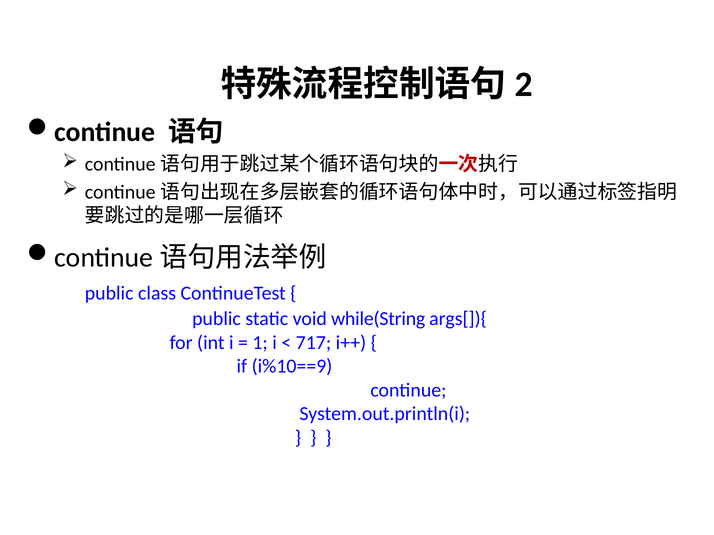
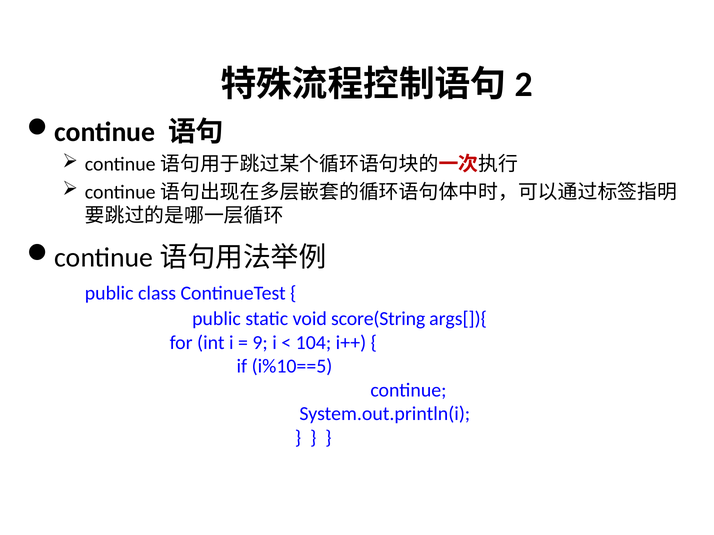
while(String: while(String -> score(String (378, 319)
1: 1 -> 9 (260, 343)
717: 717 -> 104 (313, 343)
i%10==9: i%10==9 -> i%10==5 (292, 367)
